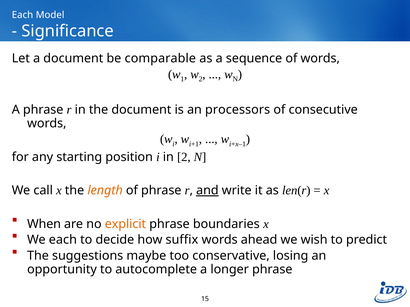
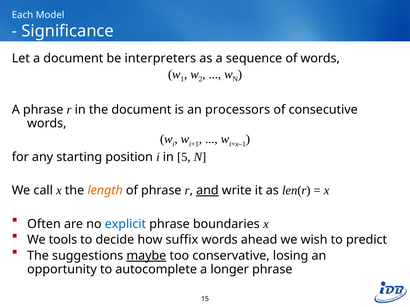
comparable: comparable -> interpreters (160, 58)
in 2: 2 -> 5 (184, 157)
When: When -> Often (44, 224)
explicit colour: orange -> blue (125, 224)
We each: each -> tools (63, 240)
maybe underline: none -> present (146, 256)
